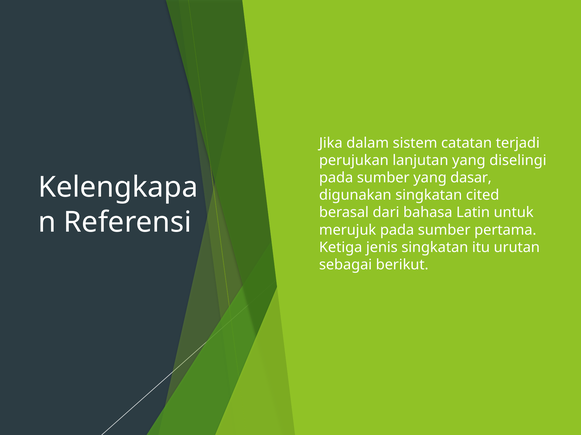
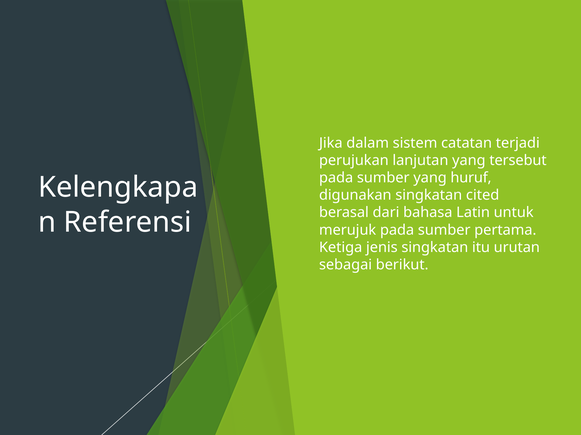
diselingi: diselingi -> tersebut (518, 161)
dasar: dasar -> huruf (471, 178)
